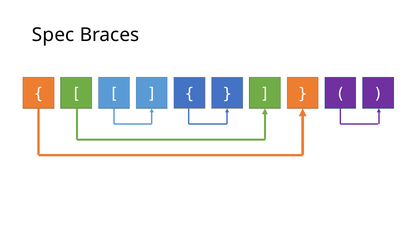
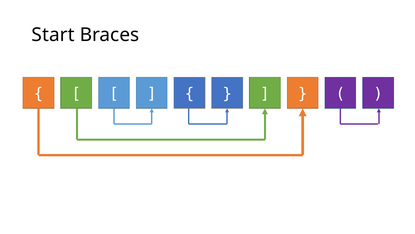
Spec: Spec -> Start (53, 35)
